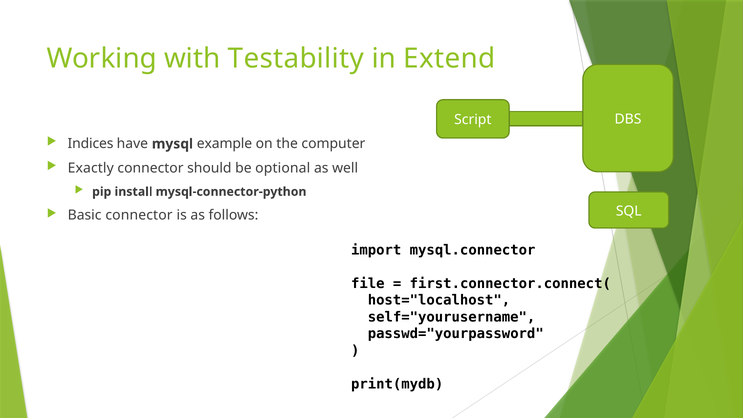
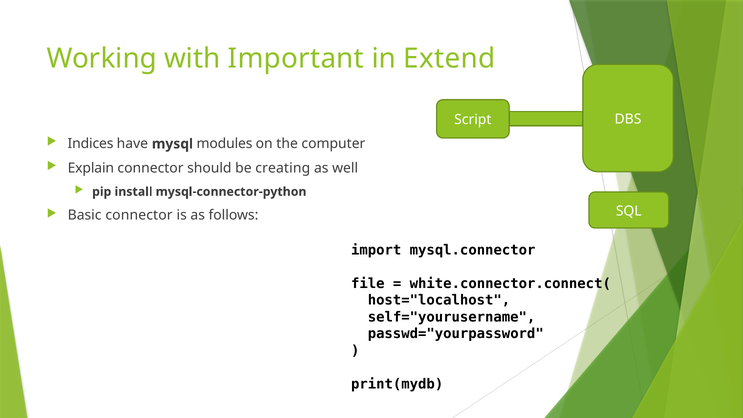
Testability: Testability -> Important (296, 59)
example: example -> modules (225, 144)
Exactly: Exactly -> Explain (91, 168)
optional: optional -> creating (283, 168)
first.connector.connect(: first.connector.connect( -> white.connector.connect( (510, 284)
